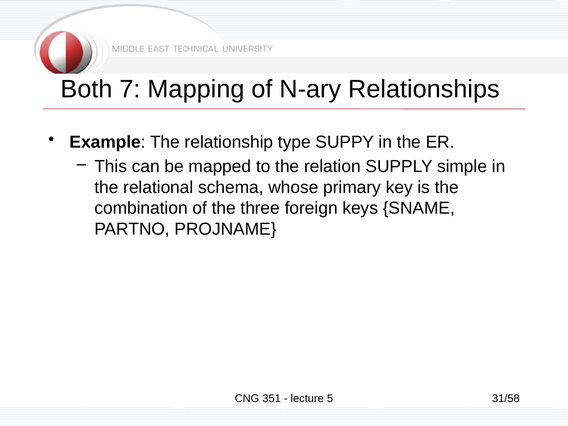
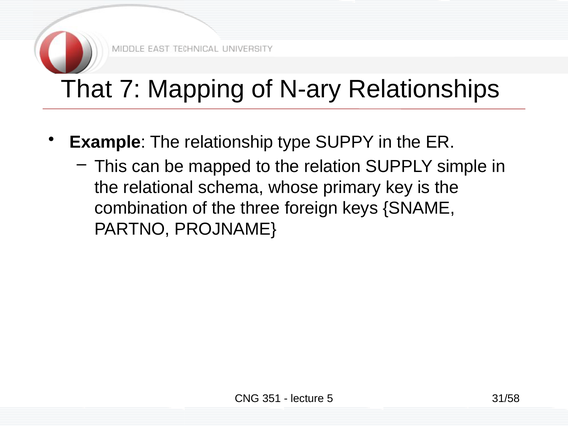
Both: Both -> That (86, 89)
